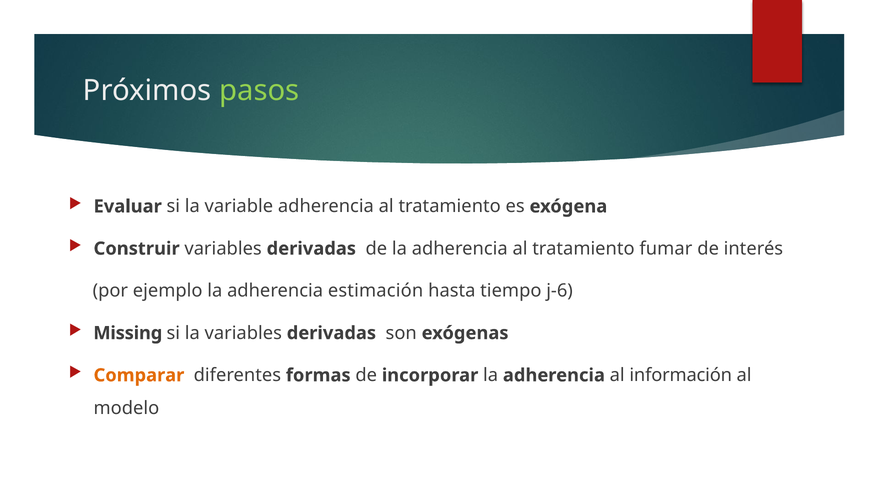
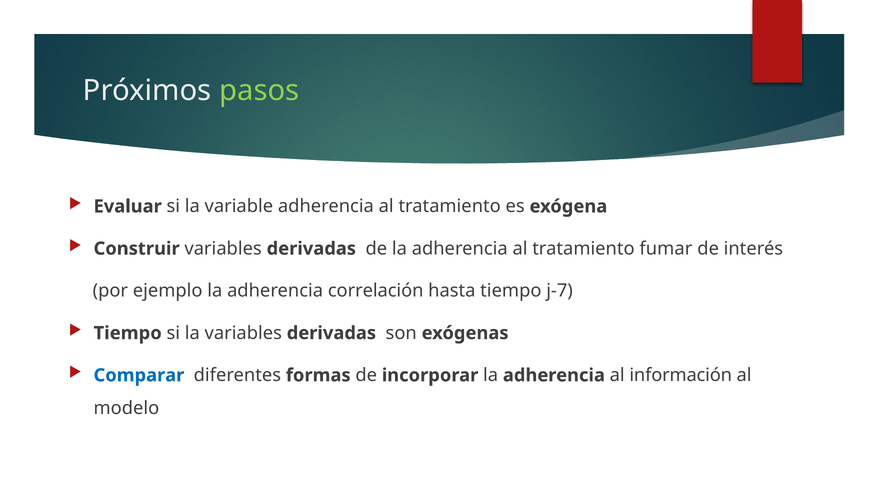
estimación: estimación -> correlación (376, 291)
j-6: j-6 -> j-7 (560, 291)
Missing: Missing -> Tiempo (128, 333)
Comparar colour: orange -> blue (139, 375)
